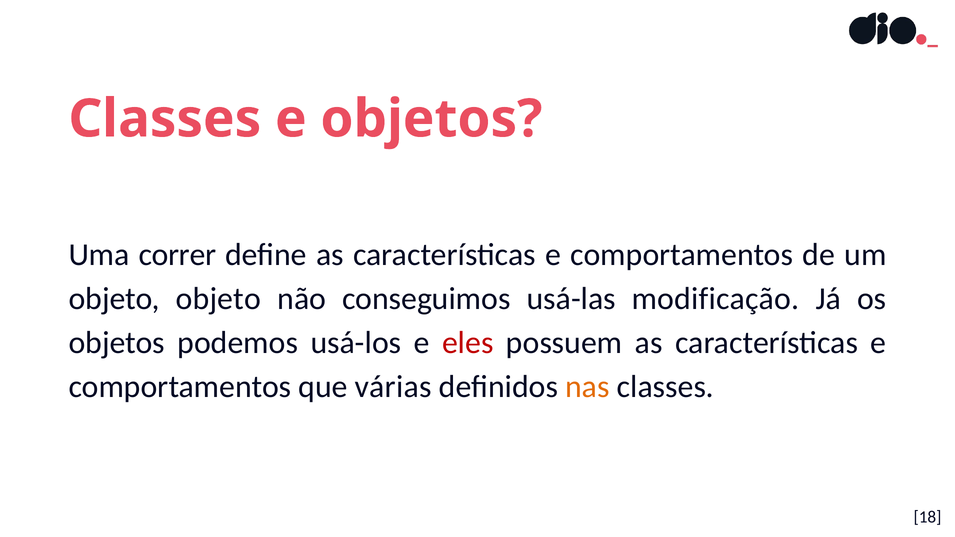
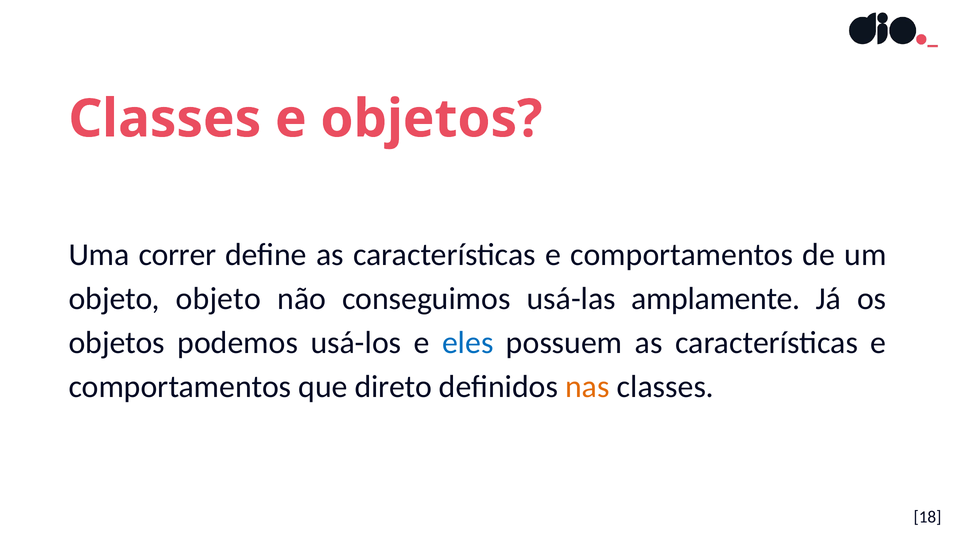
modificação: modificação -> amplamente (716, 299)
eles colour: red -> blue (468, 343)
várias: várias -> direto (393, 387)
